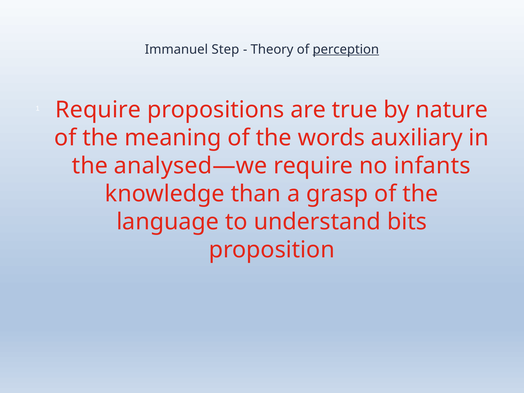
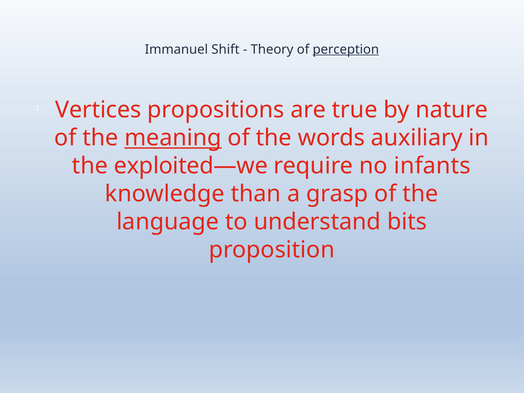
Step: Step -> Shift (225, 49)
Require: Require -> Vertices (98, 110)
meaning underline: none -> present (173, 138)
analysed—we: analysed—we -> exploited—we (191, 166)
